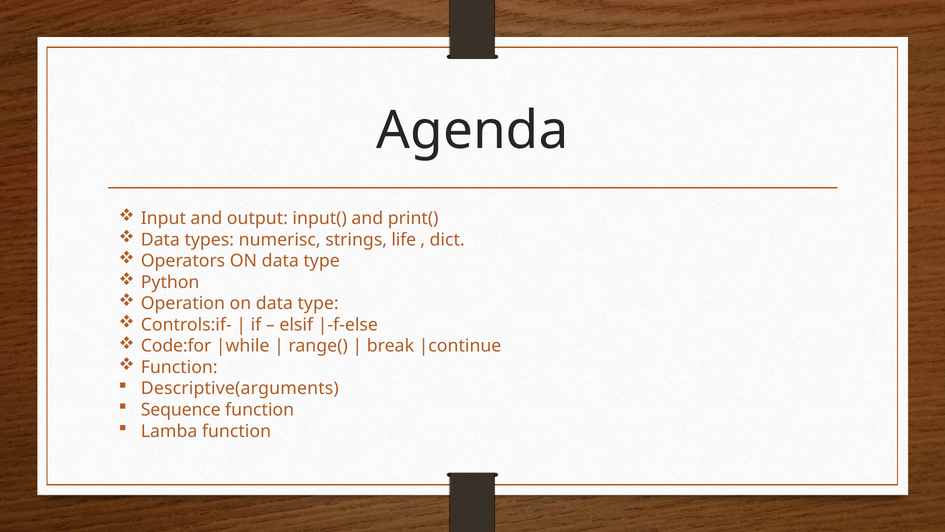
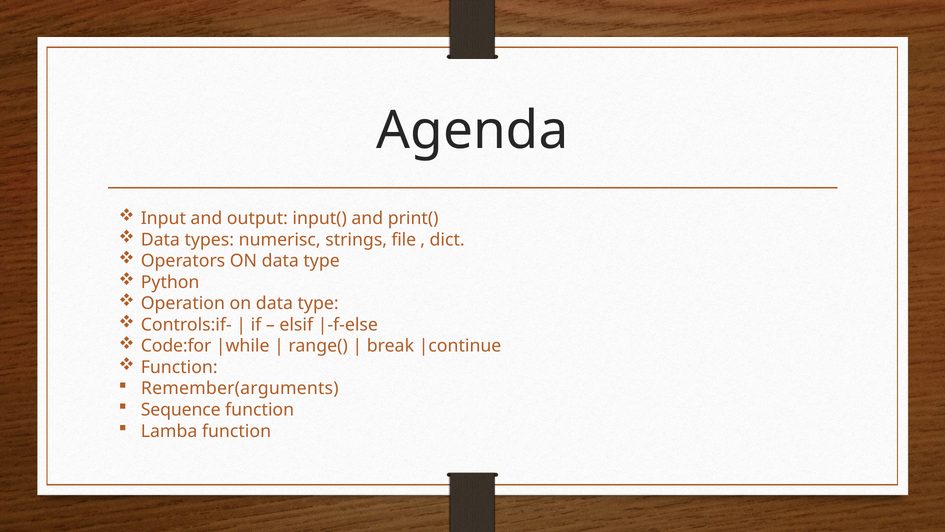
life: life -> file (404, 239)
Descriptive(arguments: Descriptive(arguments -> Remember(arguments (240, 388)
